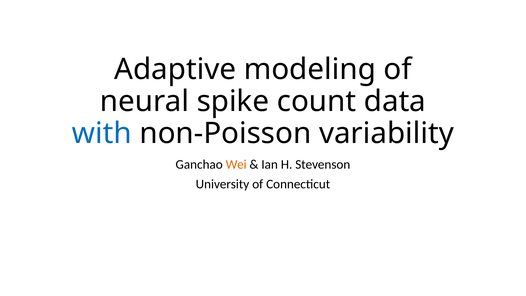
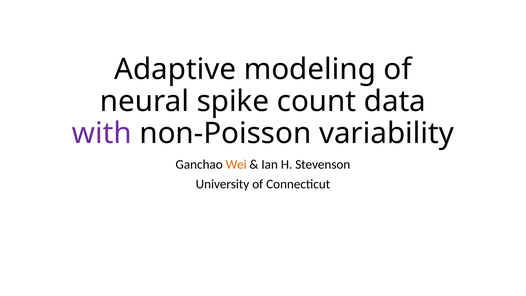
with colour: blue -> purple (102, 133)
